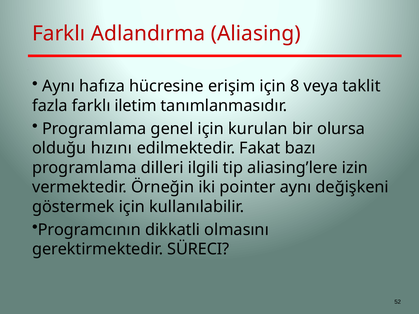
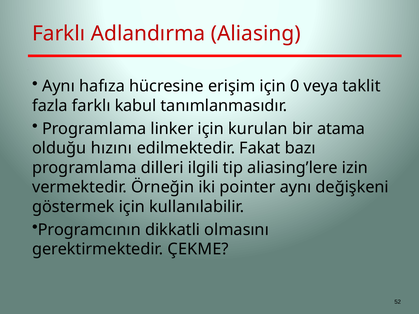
8: 8 -> 0 (295, 86)
iletim: iletim -> kabul (136, 106)
genel: genel -> linker (172, 129)
olursa: olursa -> atama (341, 129)
SÜRECI: SÜRECI -> ÇEKME (198, 249)
